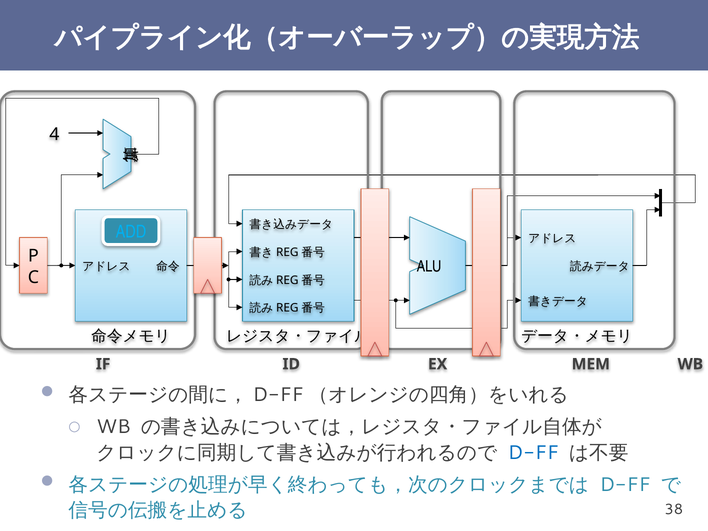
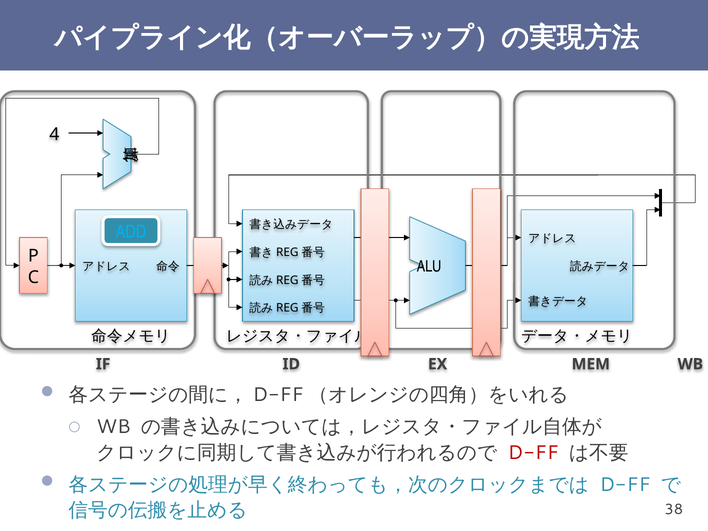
D-FF colour: blue -> red (533, 453)
